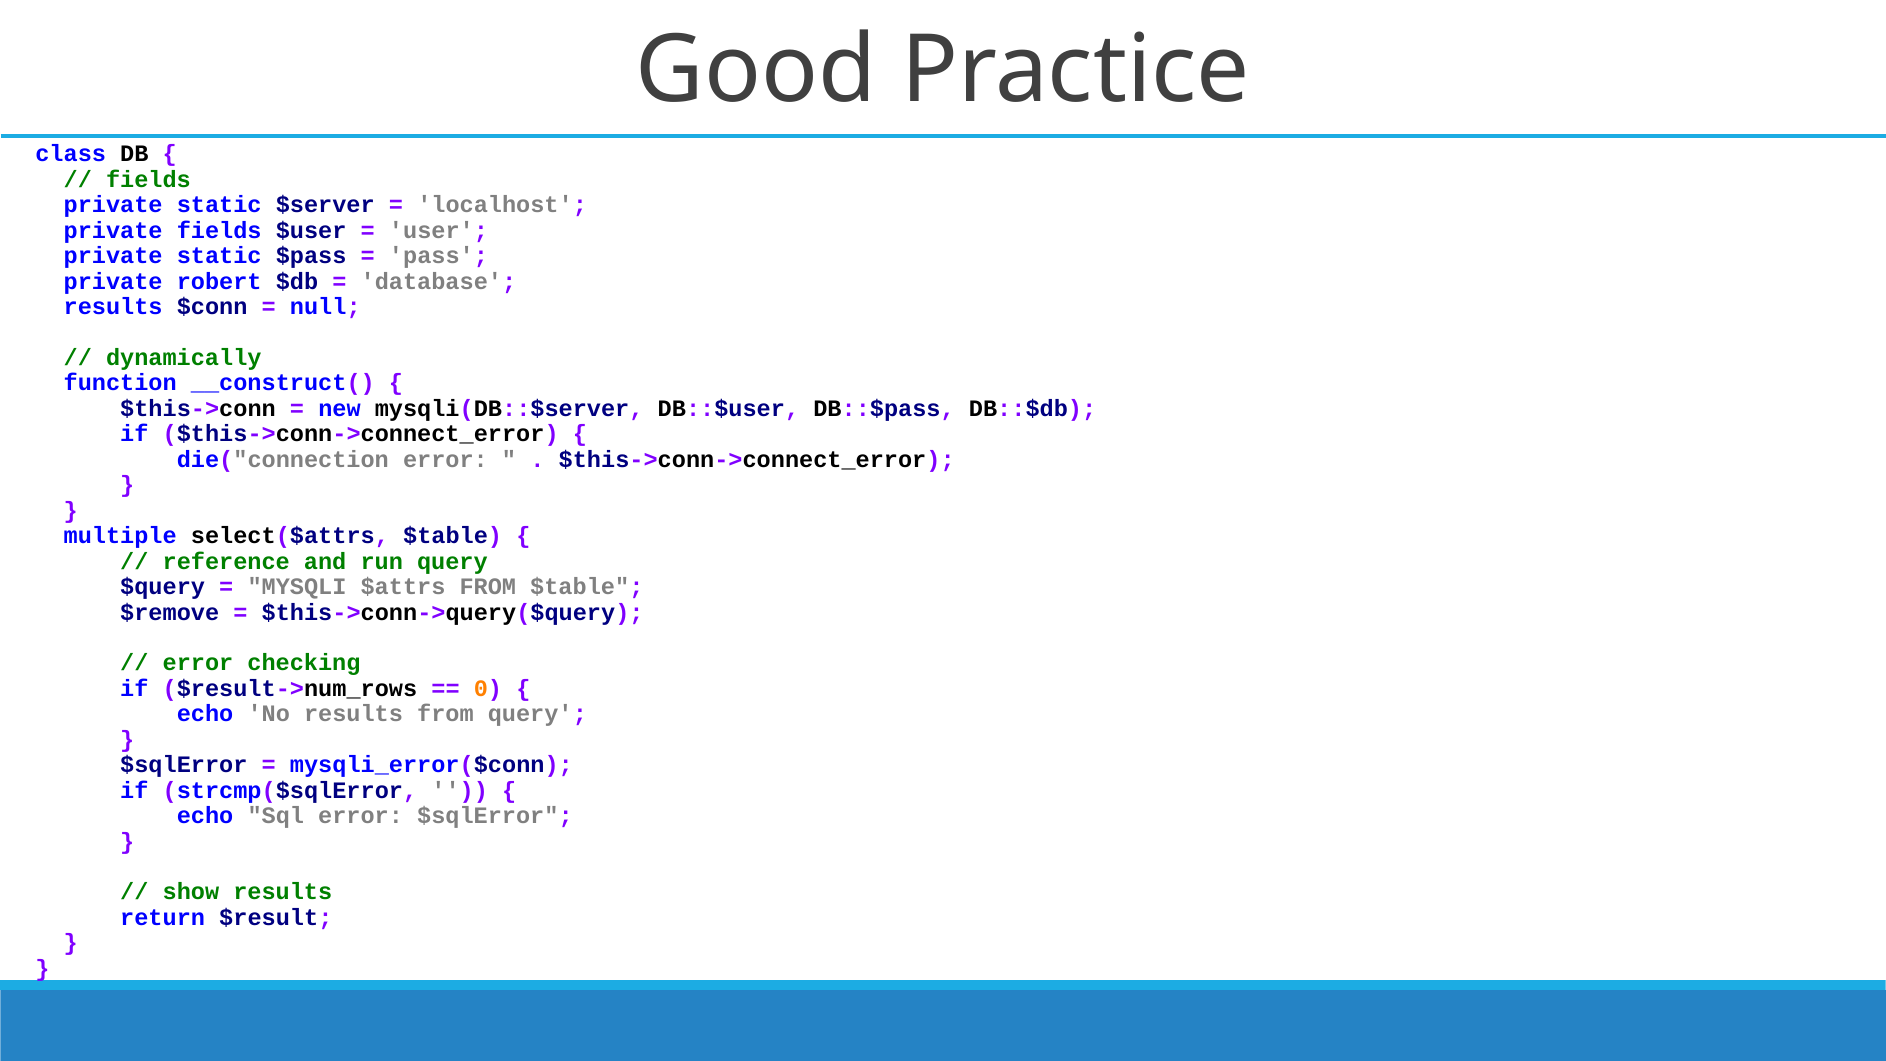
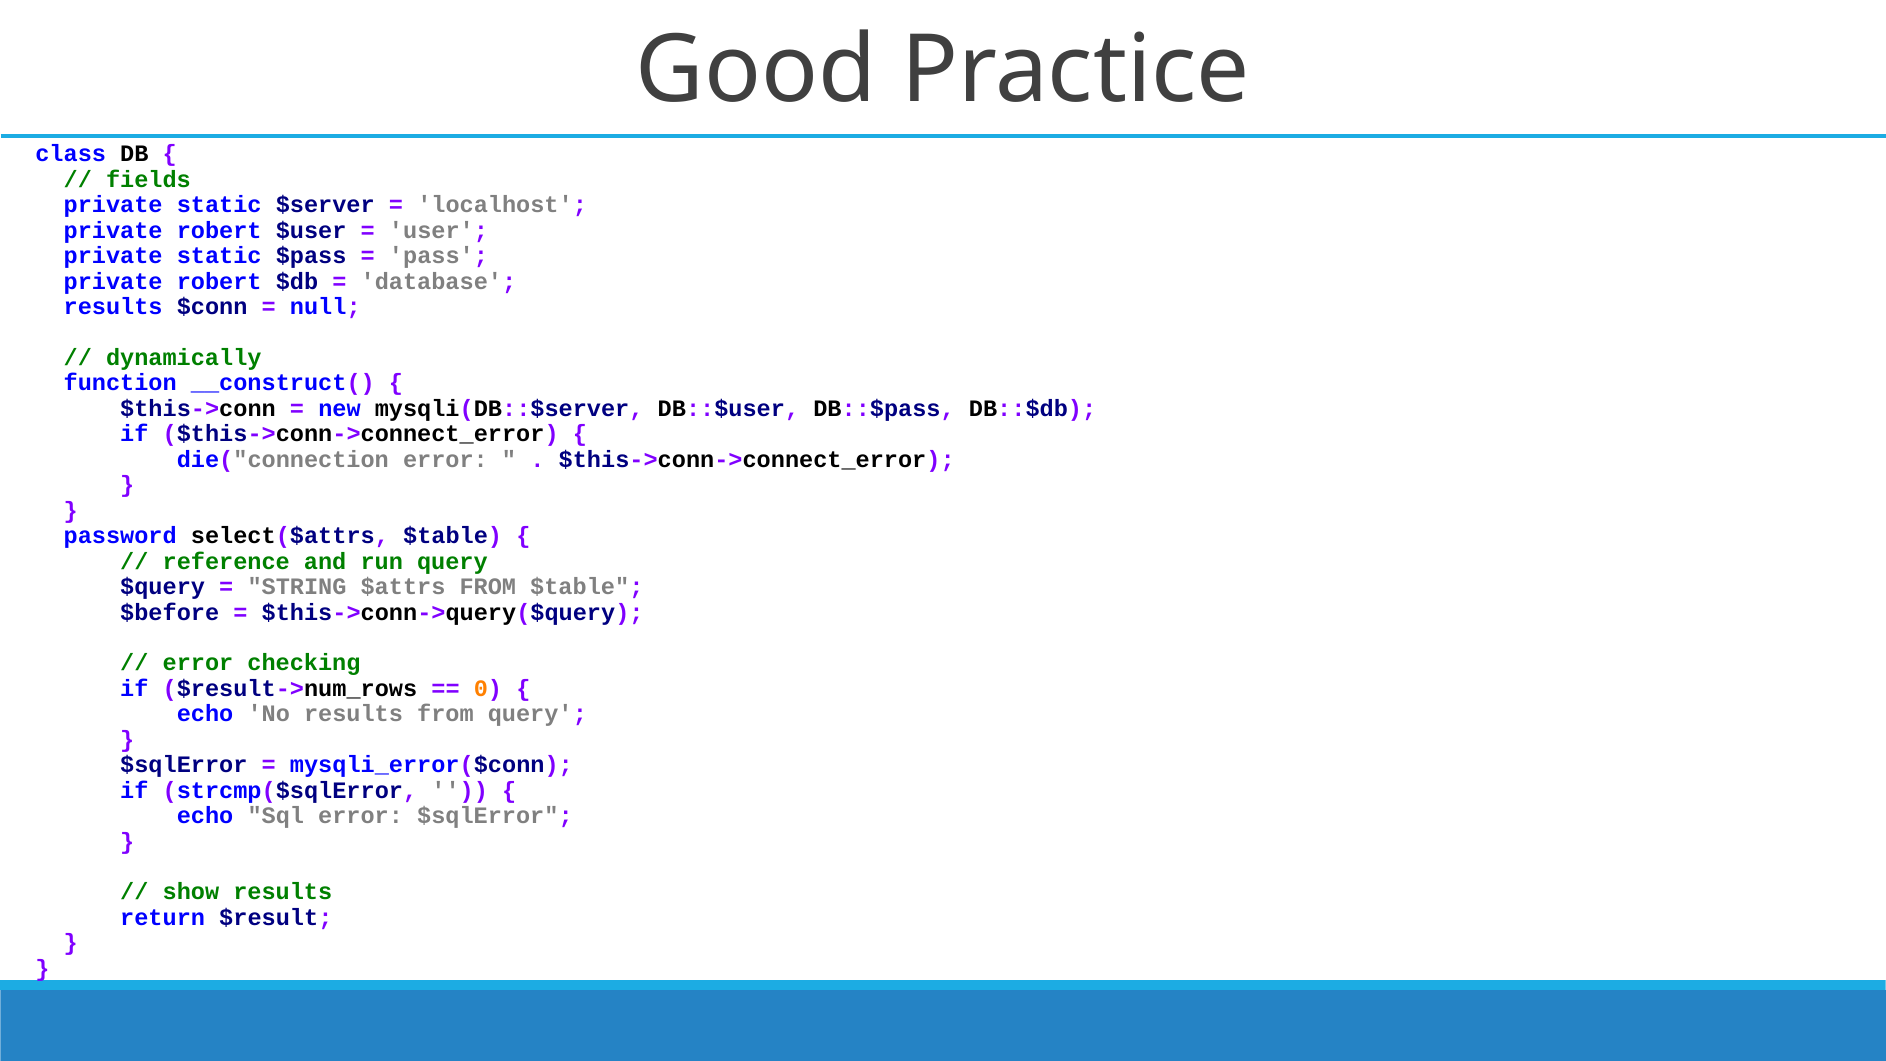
fields: fields -> robert (219, 230)
multiple: multiple -> password (120, 536)
MYSQLI: MYSQLI -> STRING (297, 587)
$remove: $remove -> $before (170, 612)
